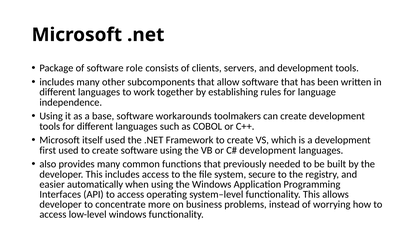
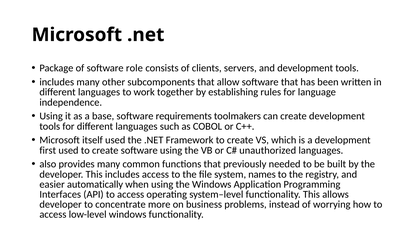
workarounds: workarounds -> requirements (184, 116)
development: development -> unauthorized (268, 151)
secure: secure -> names (262, 175)
